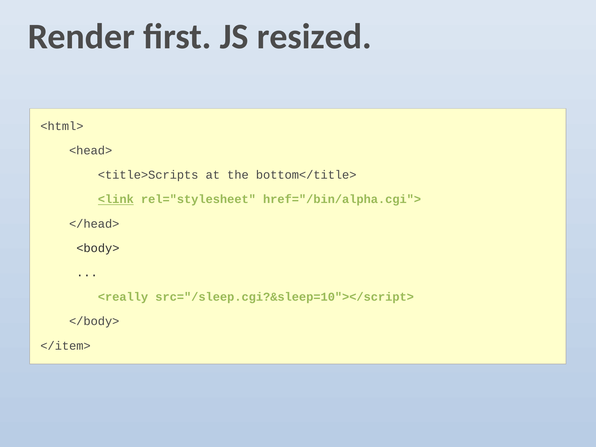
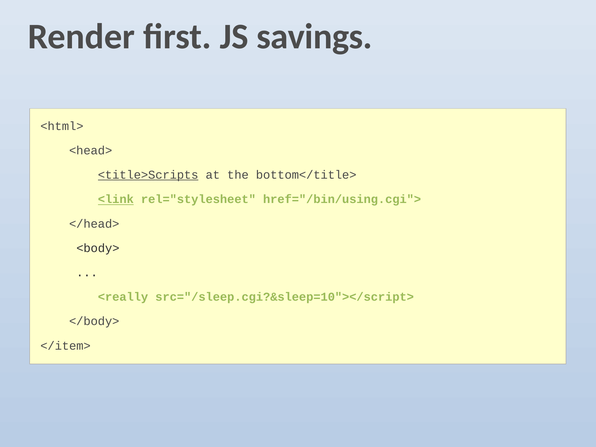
resized: resized -> savings (314, 37)
<title>Scripts underline: none -> present (148, 175)
href="/bin/alpha.cgi">: href="/bin/alpha.cgi"> -> href="/bin/using.cgi"> (342, 199)
